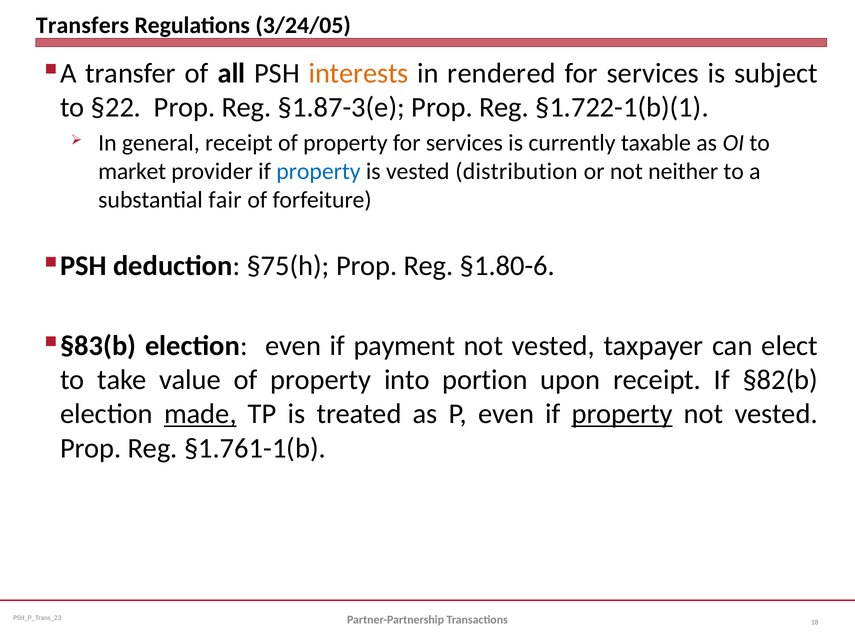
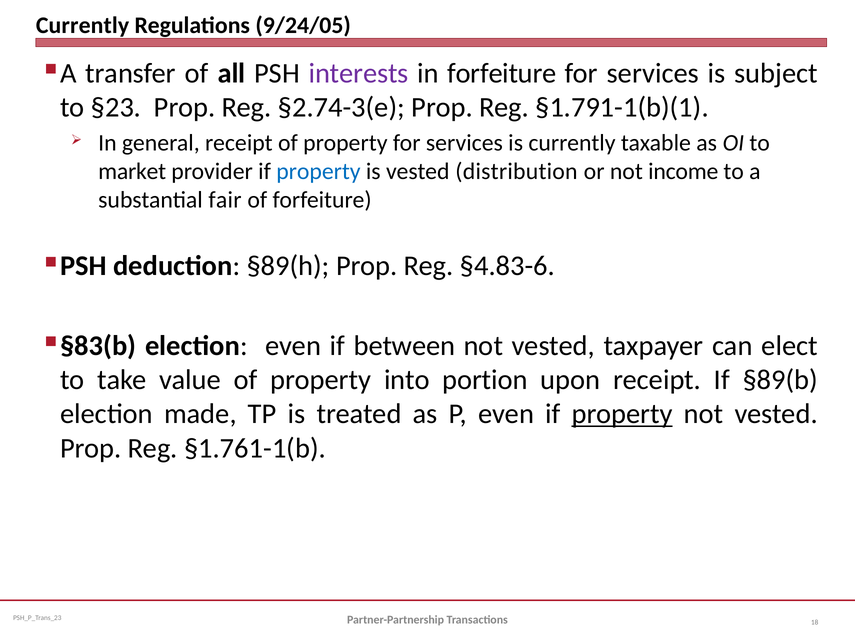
Transfers: Transfers -> Currently (83, 25)
3/24/05: 3/24/05 -> 9/24/05 (303, 25)
interests colour: orange -> purple (359, 73)
in rendered: rendered -> forfeiture (502, 73)
§22: §22 -> §23 (116, 107)
§1.87-3(e: §1.87-3(e -> §2.74-3(e (341, 107)
§1.722-1(b)(1: §1.722-1(b)(1 -> §1.791-1(b)(1 (622, 107)
neither: neither -> income (683, 172)
§75(h: §75(h -> §89(h (288, 266)
§1.80-6: §1.80-6 -> §4.83-6 (507, 266)
payment: payment -> between (404, 346)
§82(b: §82(b -> §89(b (780, 380)
made underline: present -> none (200, 414)
